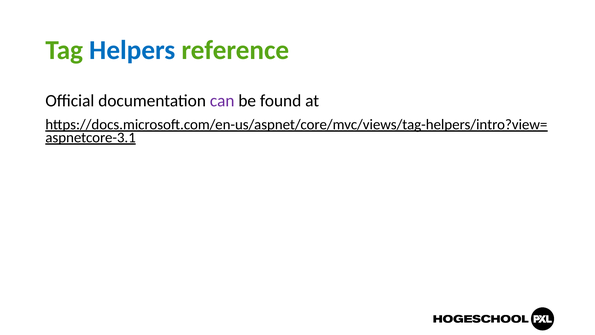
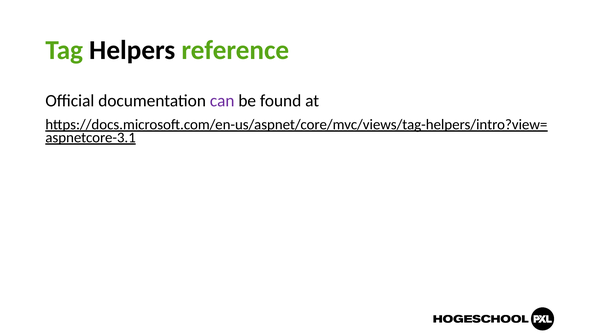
Helpers colour: blue -> black (132, 50)
